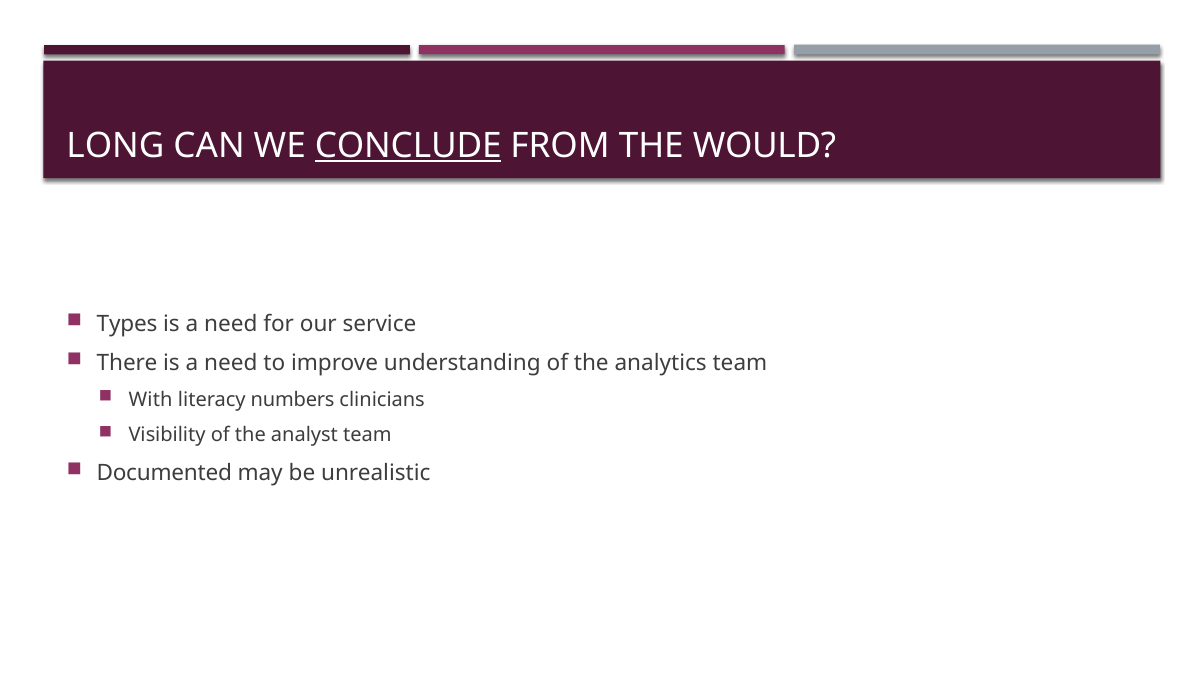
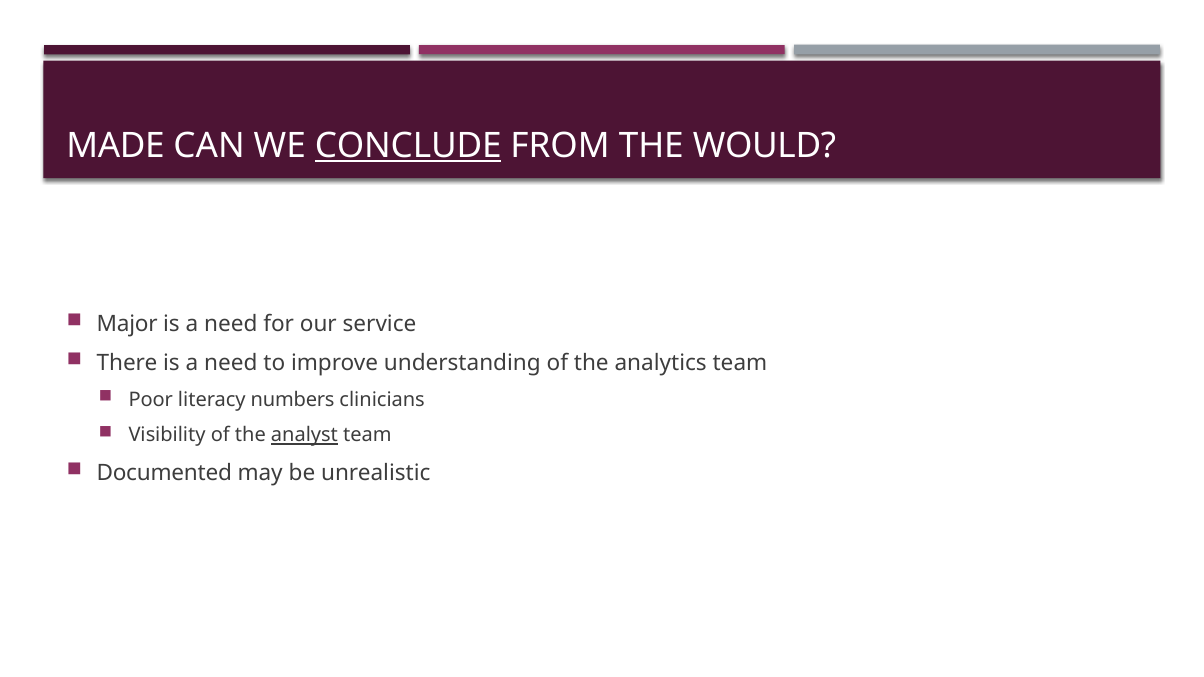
LONG: LONG -> MADE (116, 146)
Types: Types -> Major (127, 324)
With: With -> Poor (151, 400)
analyst underline: none -> present (304, 435)
